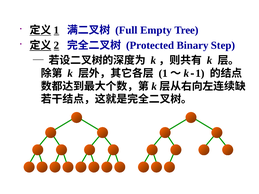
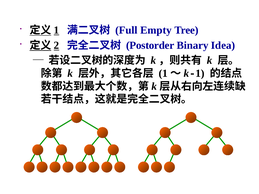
Protected: Protected -> Postorder (150, 45)
Step: Step -> Idea (223, 45)
